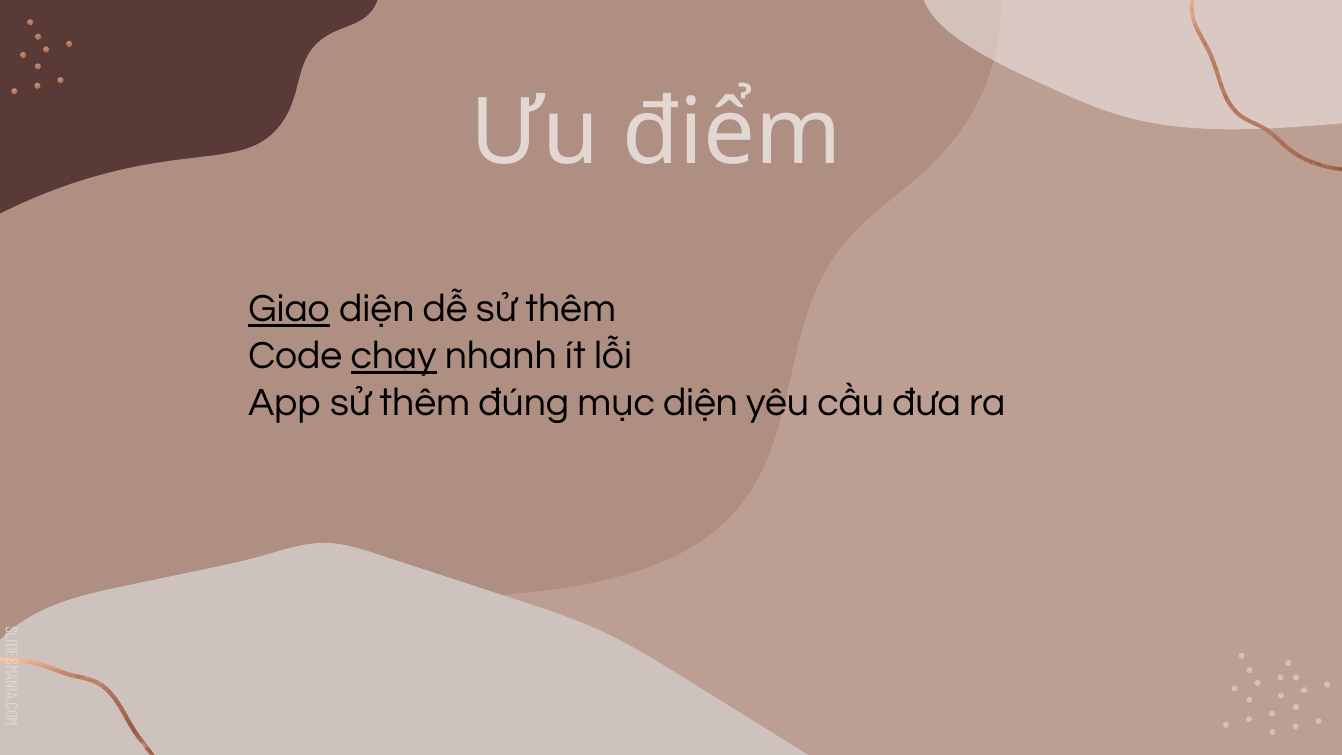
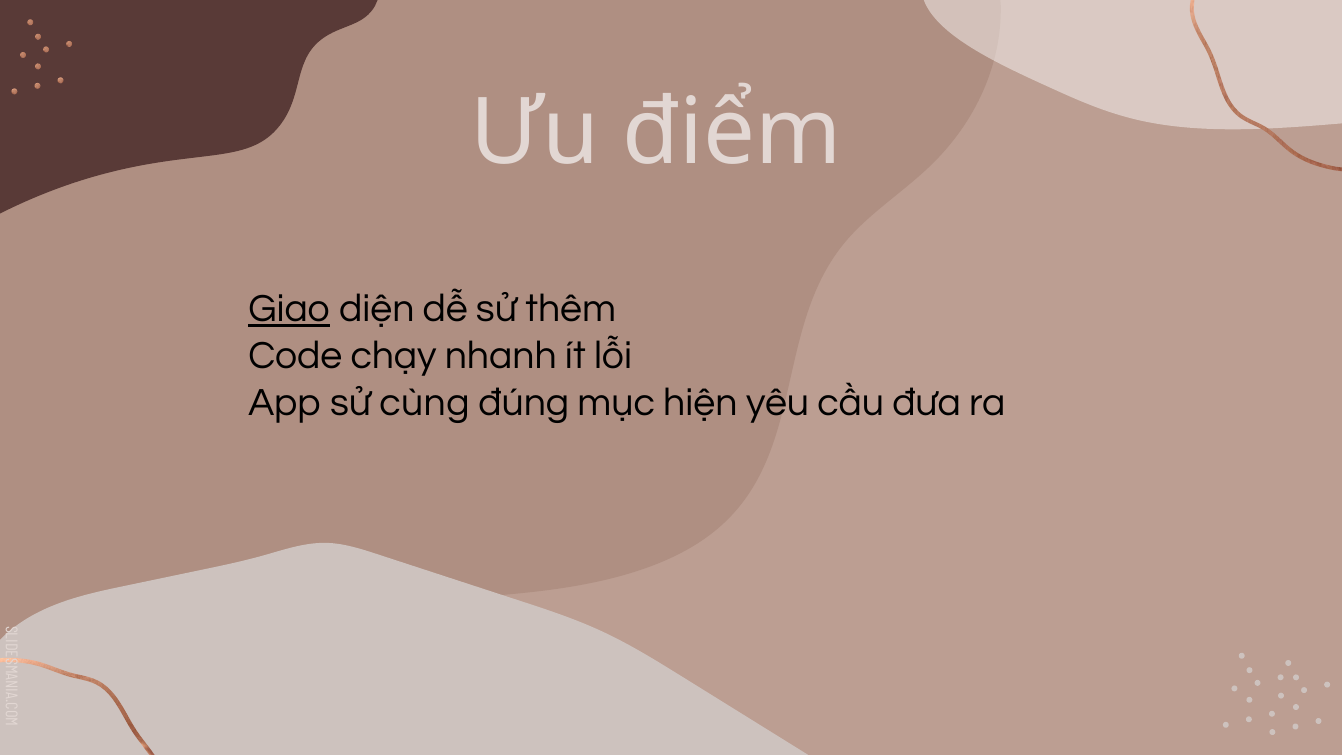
chạy underline: present -> none (394, 356)
App sử thêm: thêm -> cùng (425, 403)
mục diện: diện -> hiện (700, 403)
